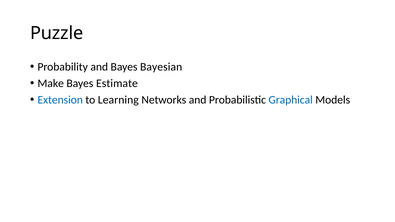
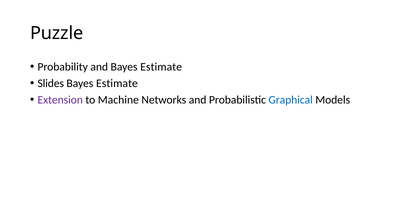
and Bayes Bayesian: Bayesian -> Estimate (161, 67)
Make: Make -> Slides (51, 83)
Extension colour: blue -> purple (60, 100)
Learning: Learning -> Machine (118, 100)
